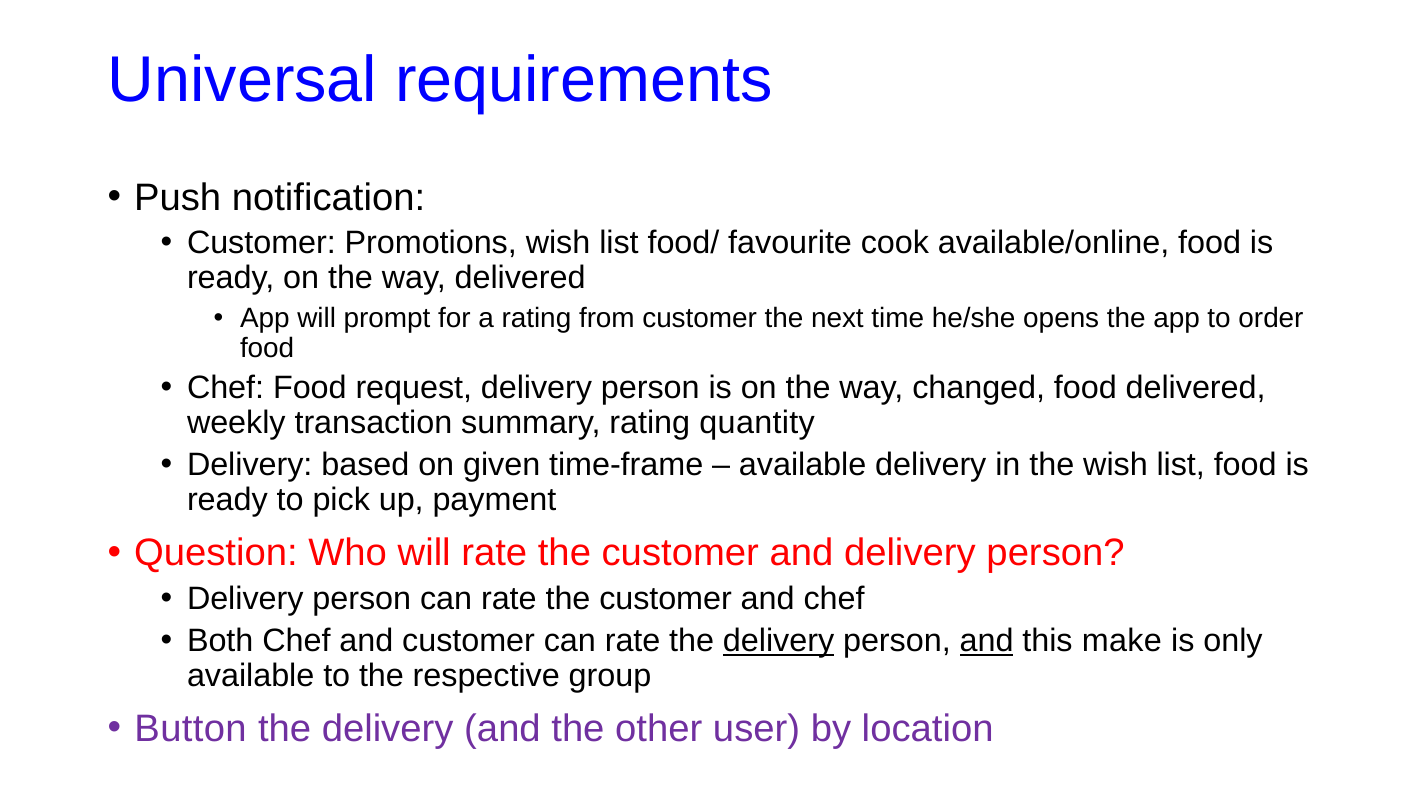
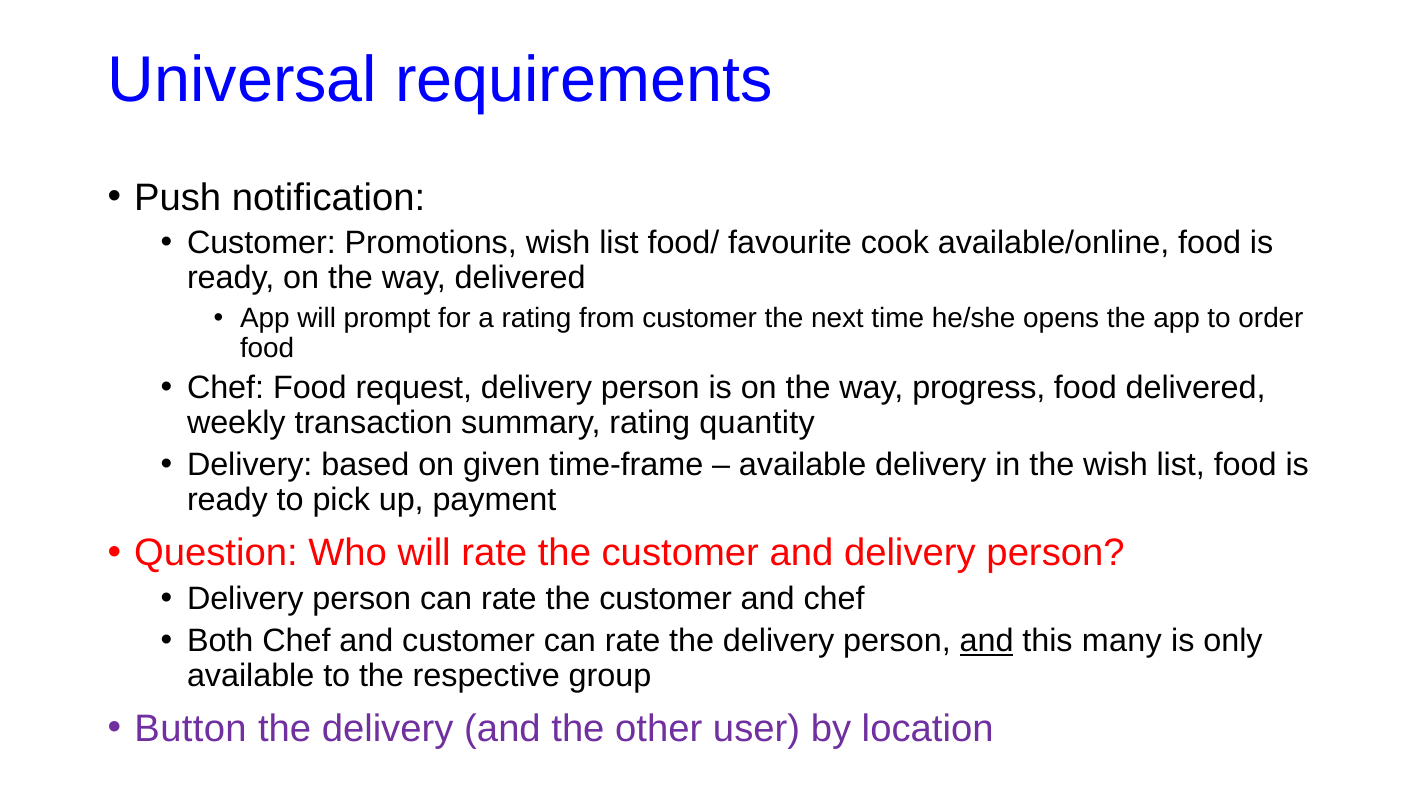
changed: changed -> progress (979, 388)
delivery underline: present -> none (779, 641)
make: make -> many (1122, 641)
